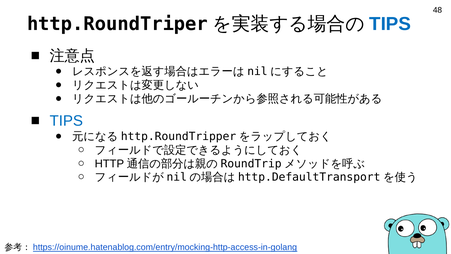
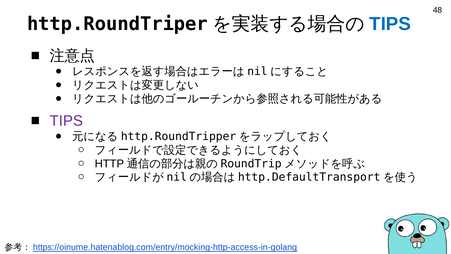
TIPS colour: blue -> purple (66, 121)
